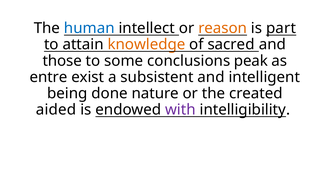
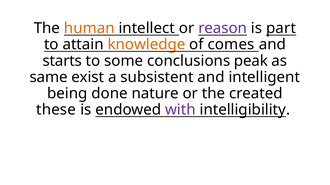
human colour: blue -> orange (89, 28)
reason colour: orange -> purple (223, 28)
sacred: sacred -> comes (231, 45)
those: those -> starts (62, 61)
entre: entre -> same (49, 77)
aided: aided -> these (56, 110)
